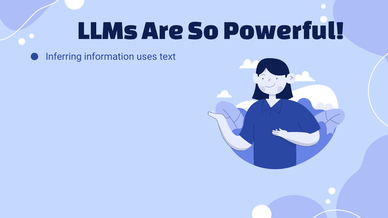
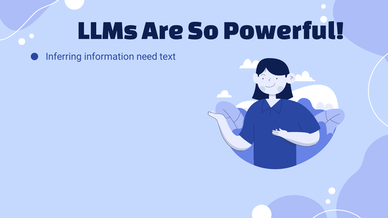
uses: uses -> need (147, 57)
